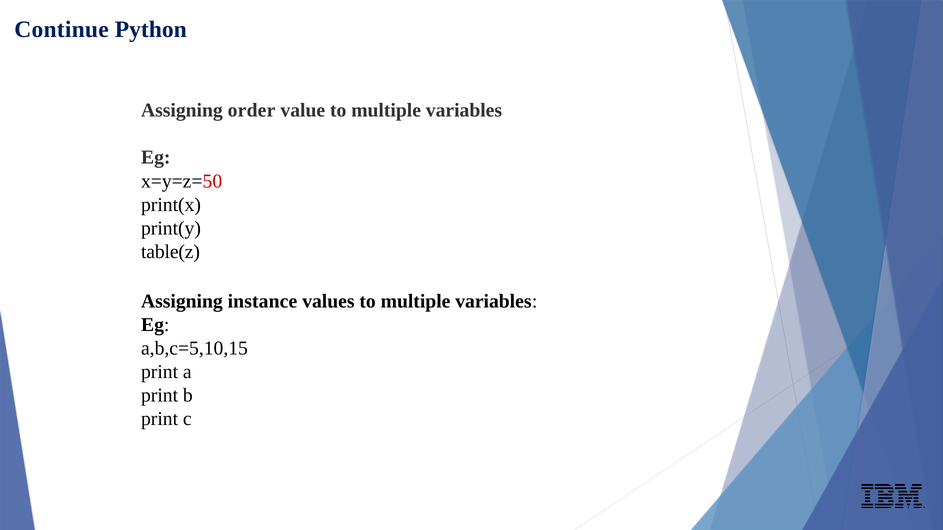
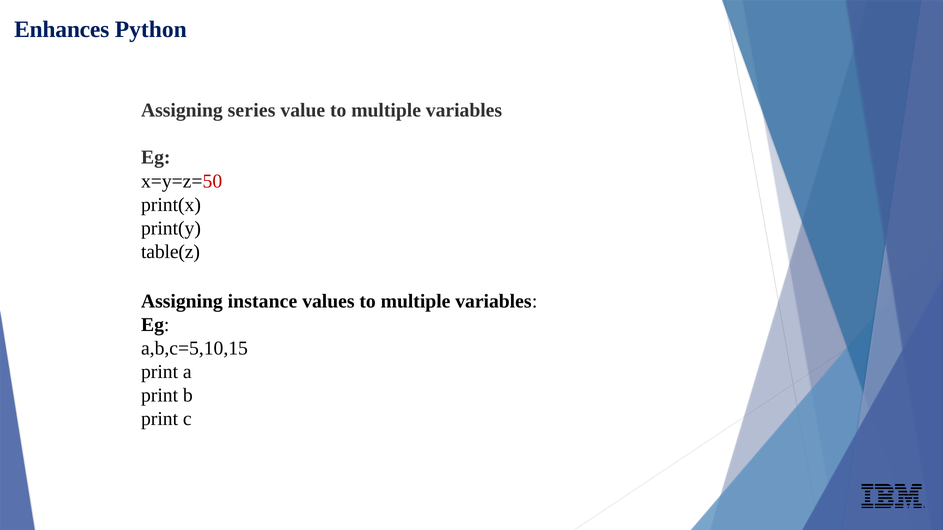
Continue: Continue -> Enhances (62, 29)
order: order -> series (252, 110)
